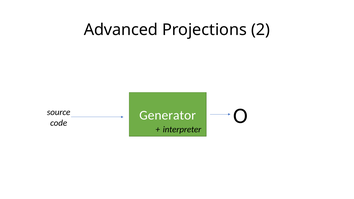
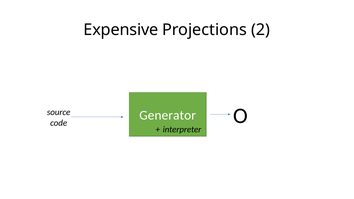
Advanced: Advanced -> Expensive (121, 30)
